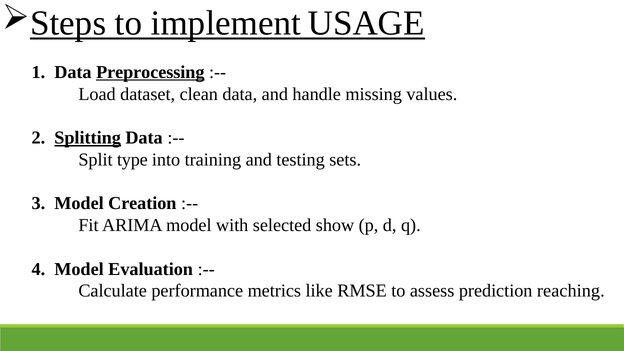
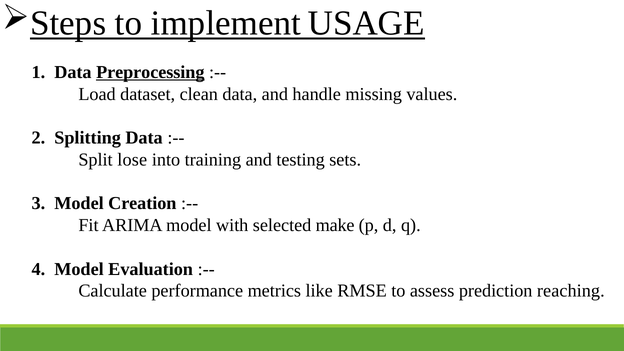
Splitting underline: present -> none (88, 138)
type: type -> lose (132, 160)
show: show -> make (335, 225)
